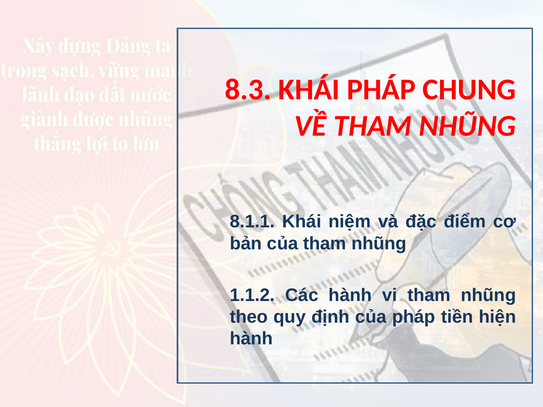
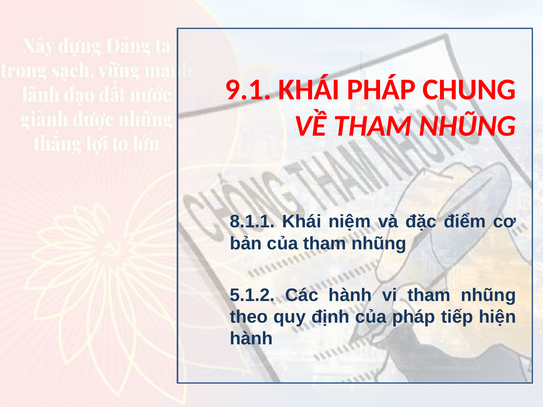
8.3: 8.3 -> 9.1 (248, 90)
1.1.2: 1.1.2 -> 5.1.2 (252, 295)
tiền: tiền -> tiếp (457, 317)
